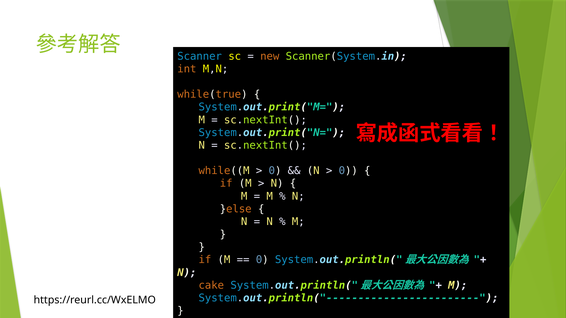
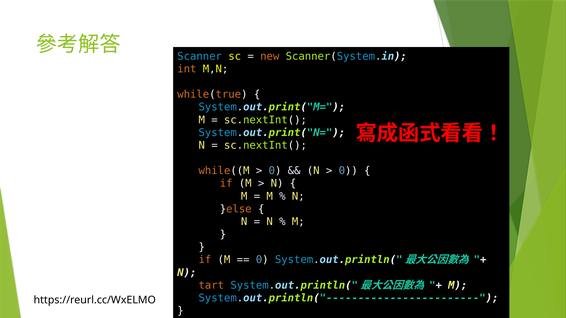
cake: cake -> tart (211, 286)
